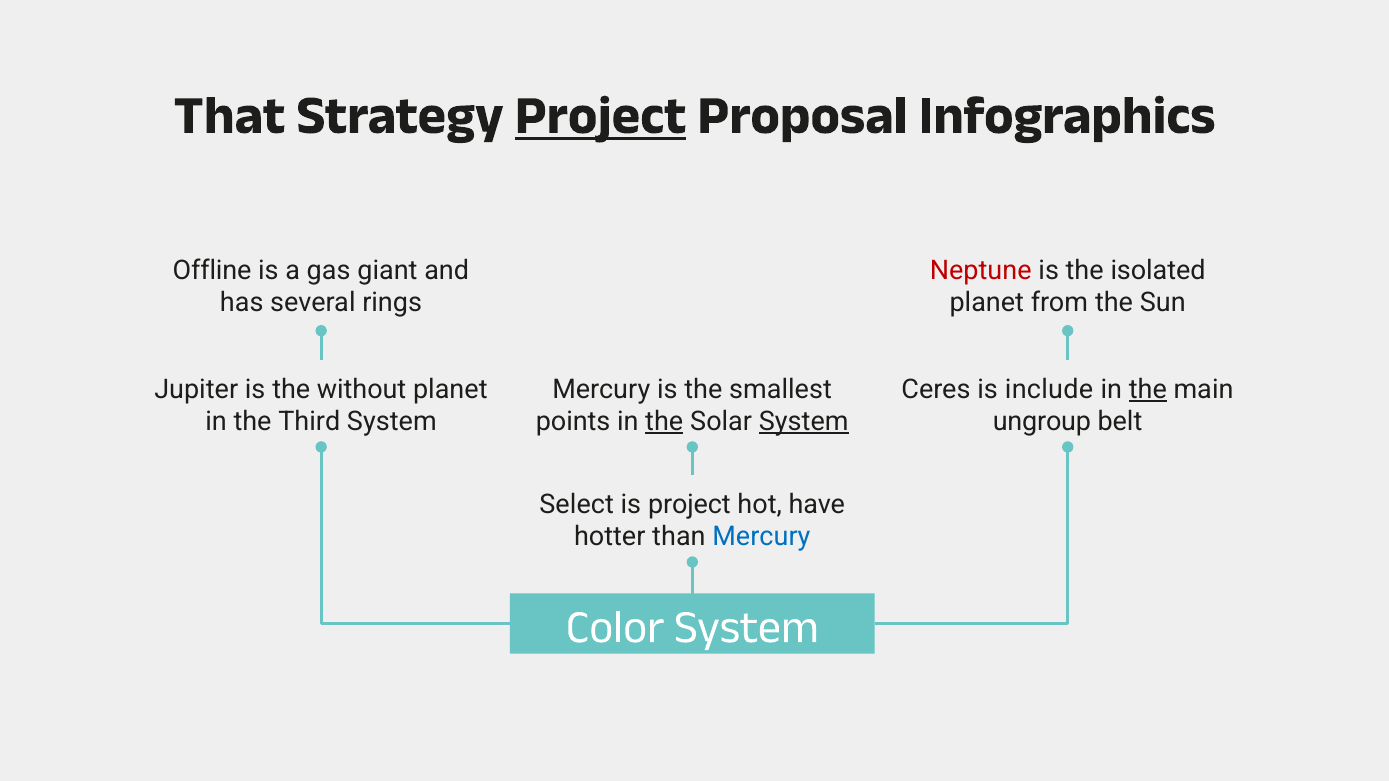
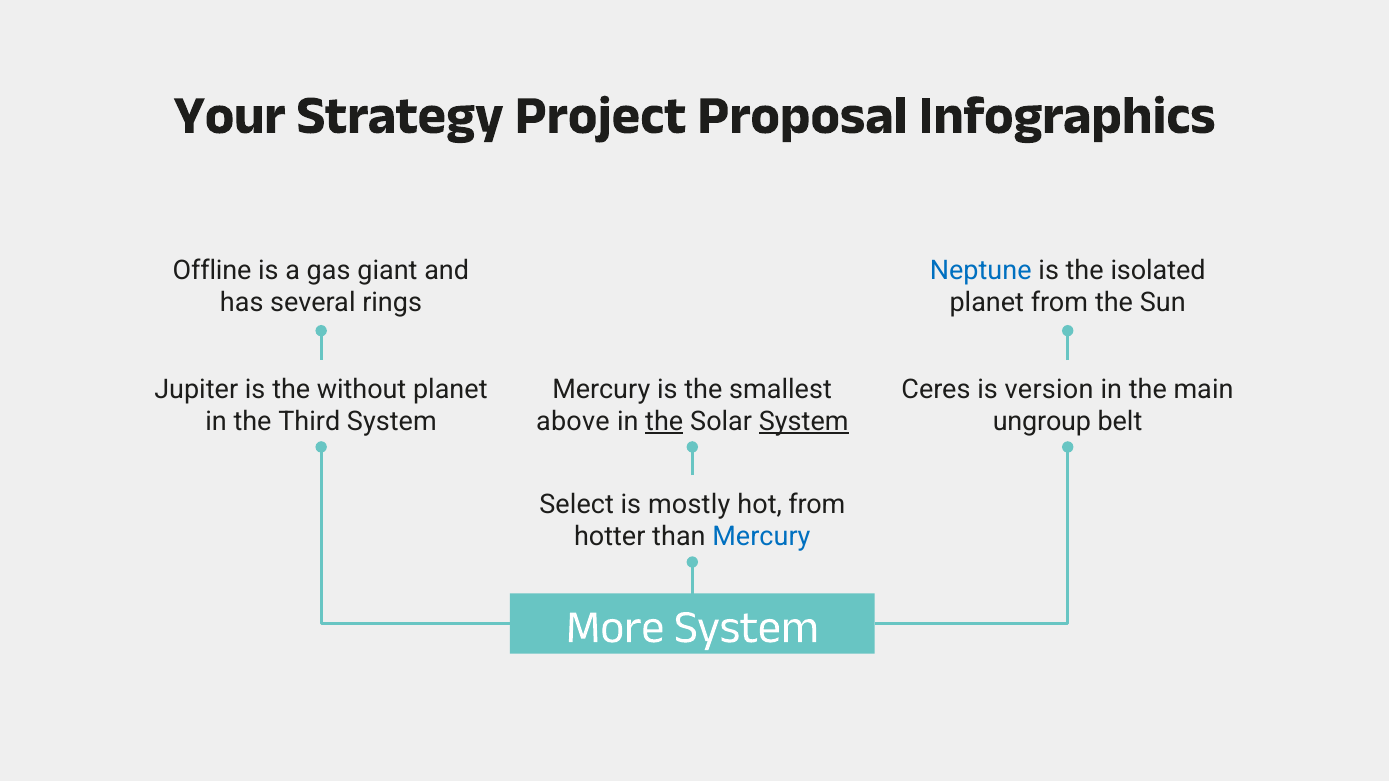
That: That -> Your (230, 115)
Project underline: present -> none (600, 115)
Neptune colour: red -> blue (981, 270)
include: include -> version (1049, 389)
the underline: present -> none (1148, 389)
points: points -> above (573, 422)
is project: project -> mostly (689, 504)
hot have: have -> from (817, 504)
Color: Color -> More (615, 627)
